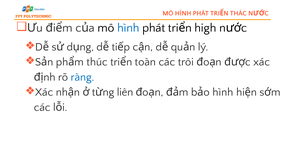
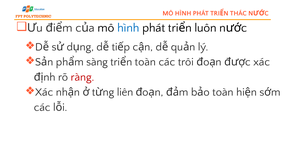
high: high -> luôn (205, 28)
thúc: thúc -> sàng (97, 62)
ràng colour: blue -> red (83, 77)
hình: hình -> toàn (223, 92)
